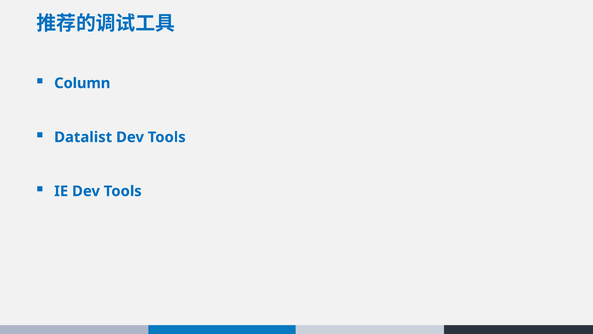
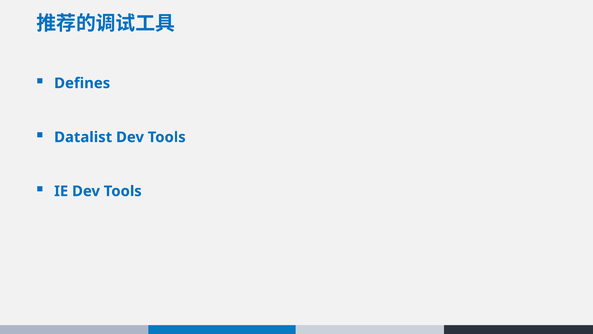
Column: Column -> Defines (82, 83)
